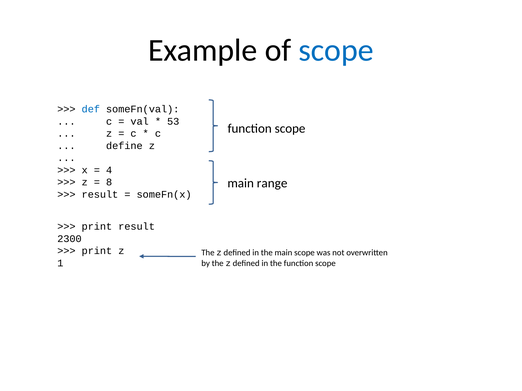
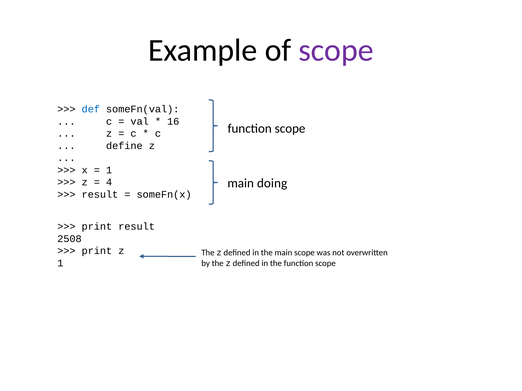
scope colour: blue -> purple (336, 51)
53: 53 -> 16 (173, 122)
4: 4 -> 1 (109, 170)
range: range -> doing (272, 183)
8: 8 -> 4 (109, 183)
2300: 2300 -> 2508 (69, 239)
